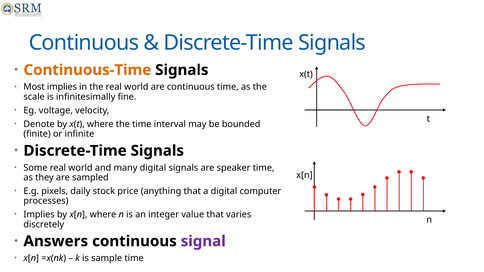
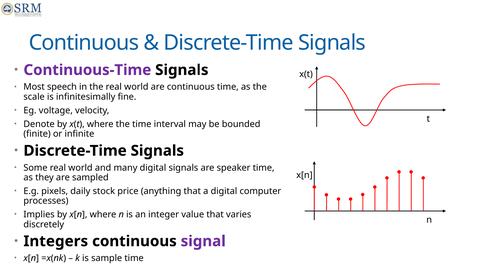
Continuous-Time colour: orange -> purple (87, 70)
Most implies: implies -> speech (62, 87)
Answers: Answers -> Integers (56, 241)
